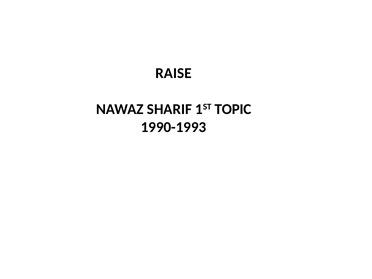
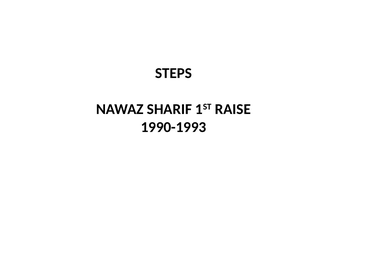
RAISE: RAISE -> STEPS (174, 73)
TOPIC: TOPIC -> RAISE (233, 109)
